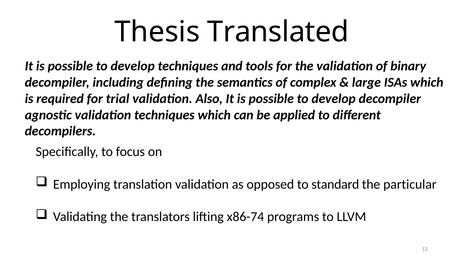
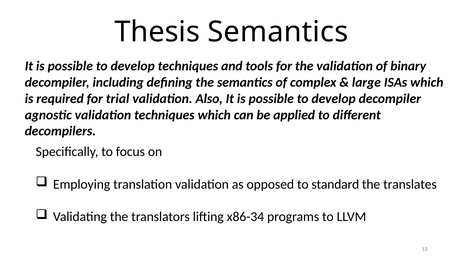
Thesis Translated: Translated -> Semantics (278, 32)
particular: particular -> translates (410, 184)
x86-74: x86-74 -> x86-34 (245, 216)
